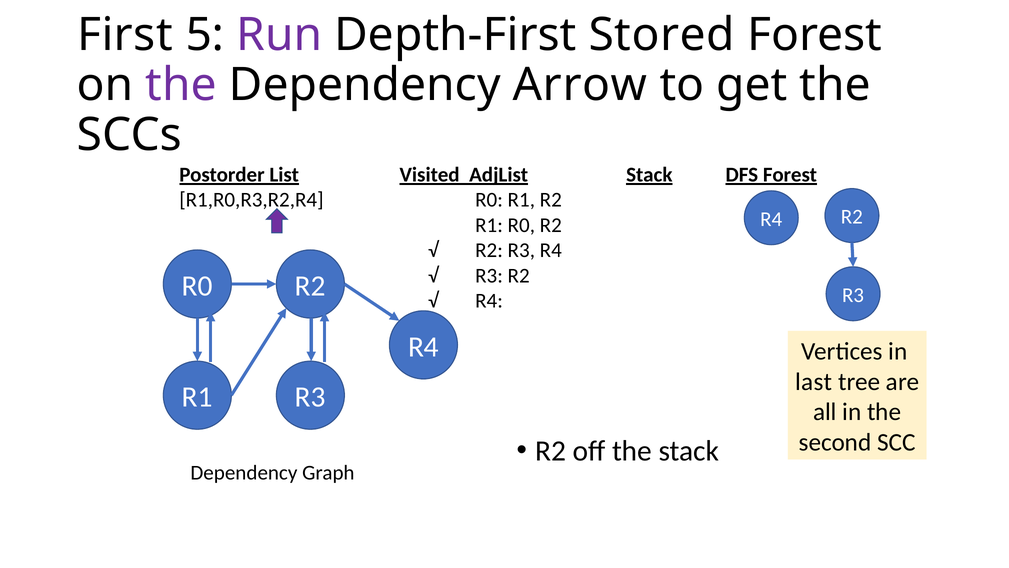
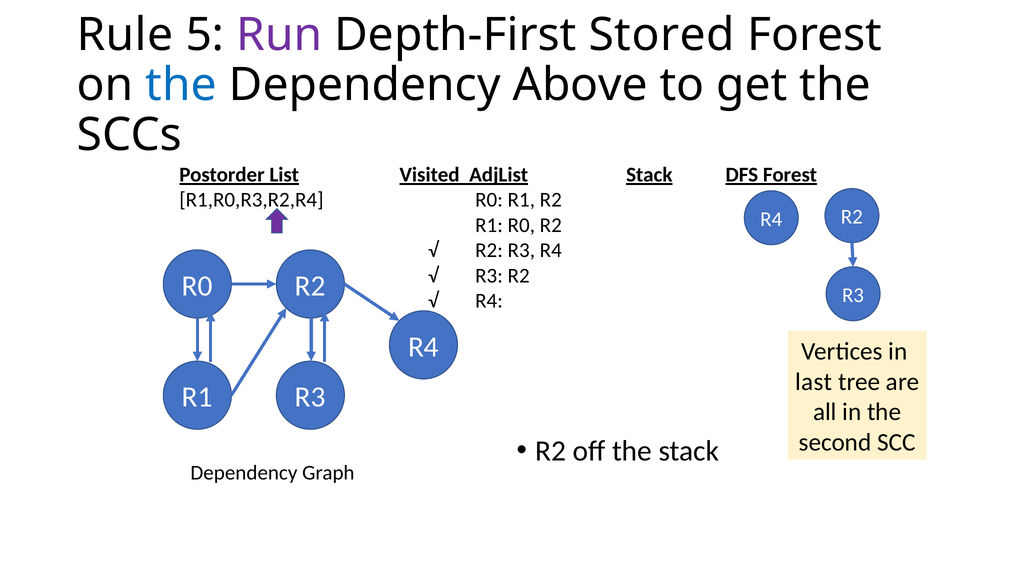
First: First -> Rule (125, 35)
the colour: purple -> blue (181, 85)
Arrow: Arrow -> Above (580, 85)
